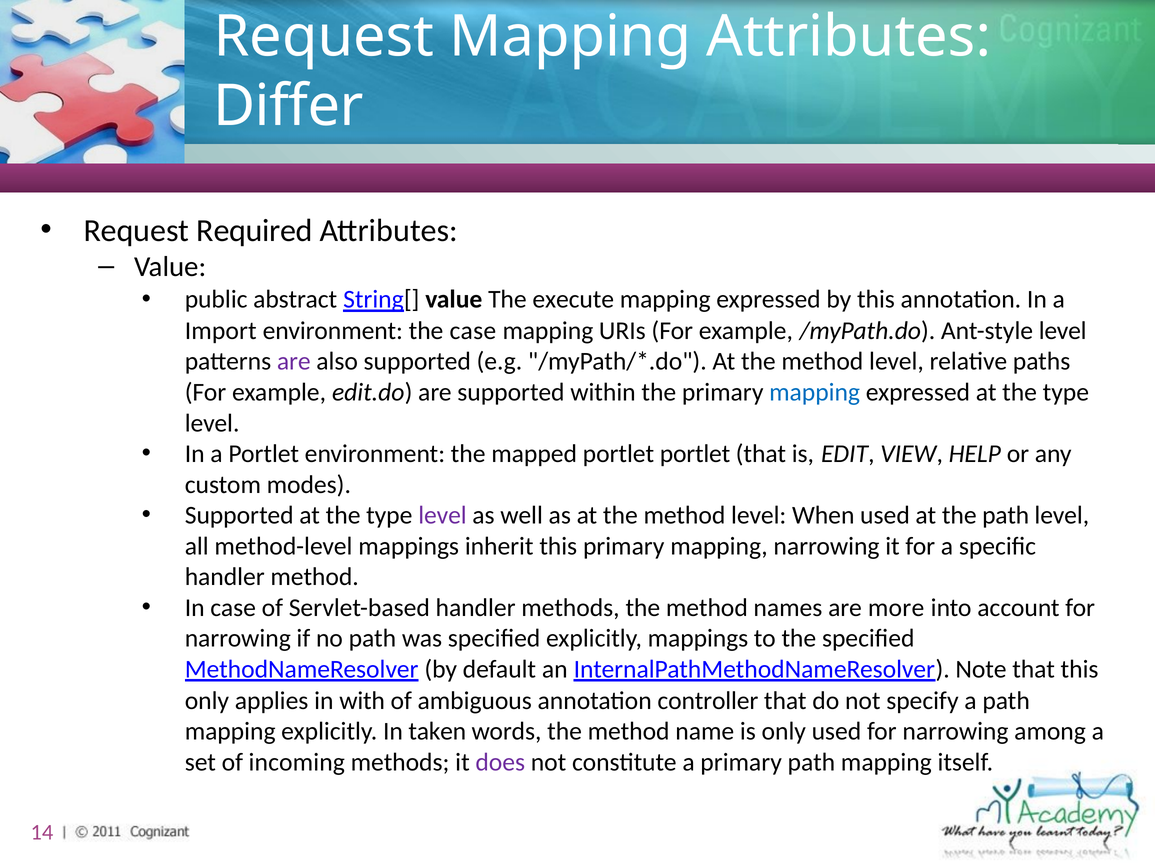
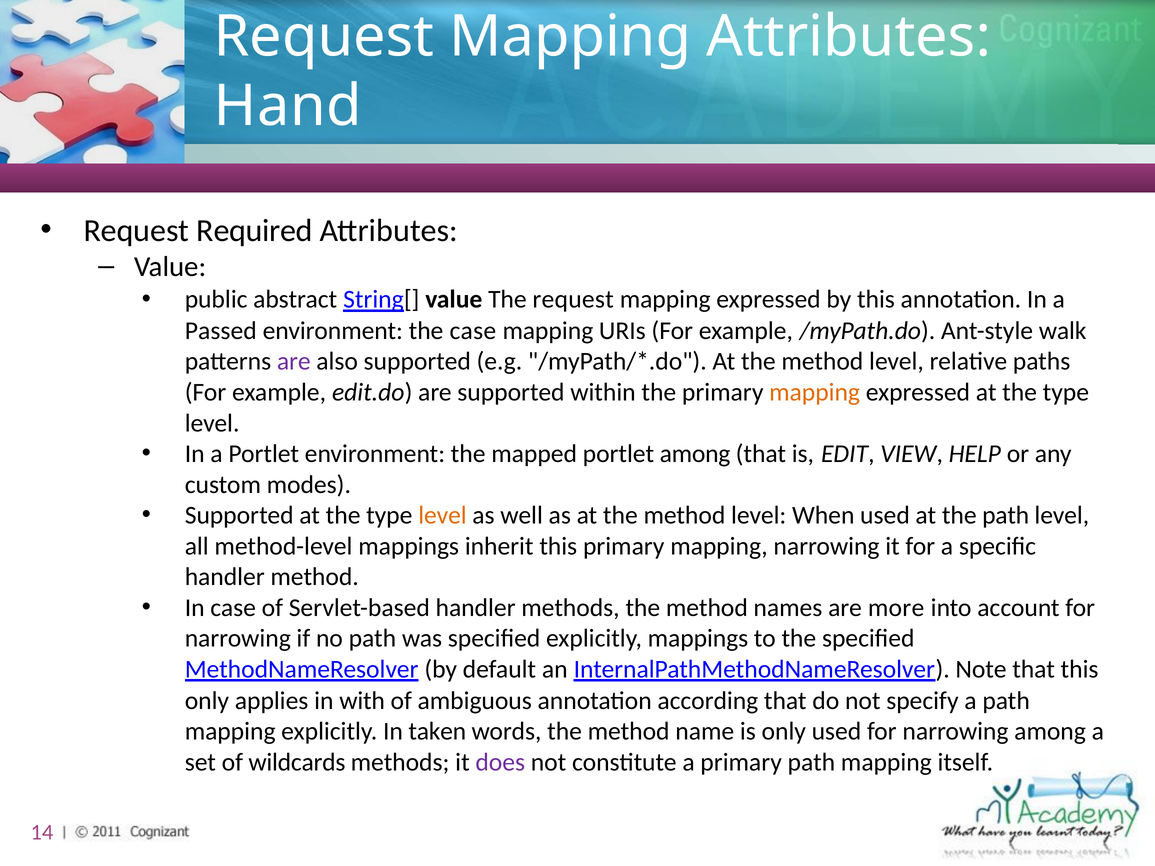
Differ: Differ -> Hand (288, 106)
The execute: execute -> request (573, 299)
Import: Import -> Passed (221, 331)
Ant-style level: level -> walk (1063, 331)
mapping colour: blue -> orange (815, 392)
portlet portlet: portlet -> among (695, 454)
level colour: purple -> orange (443, 516)
controller: controller -> according (708, 701)
incoming: incoming -> wildcards (297, 762)
